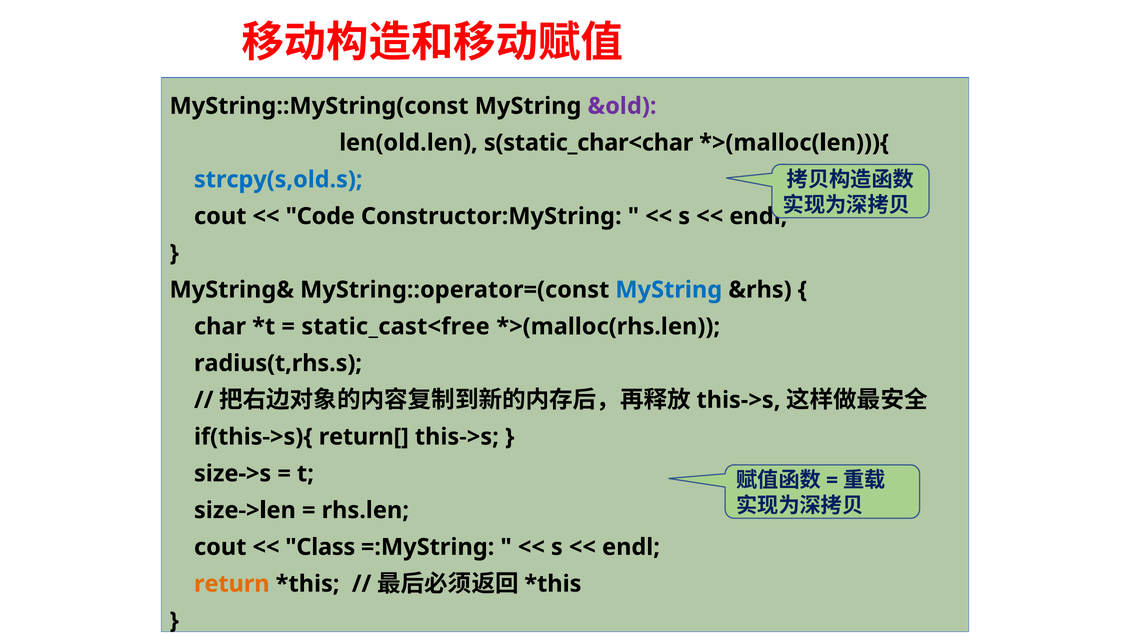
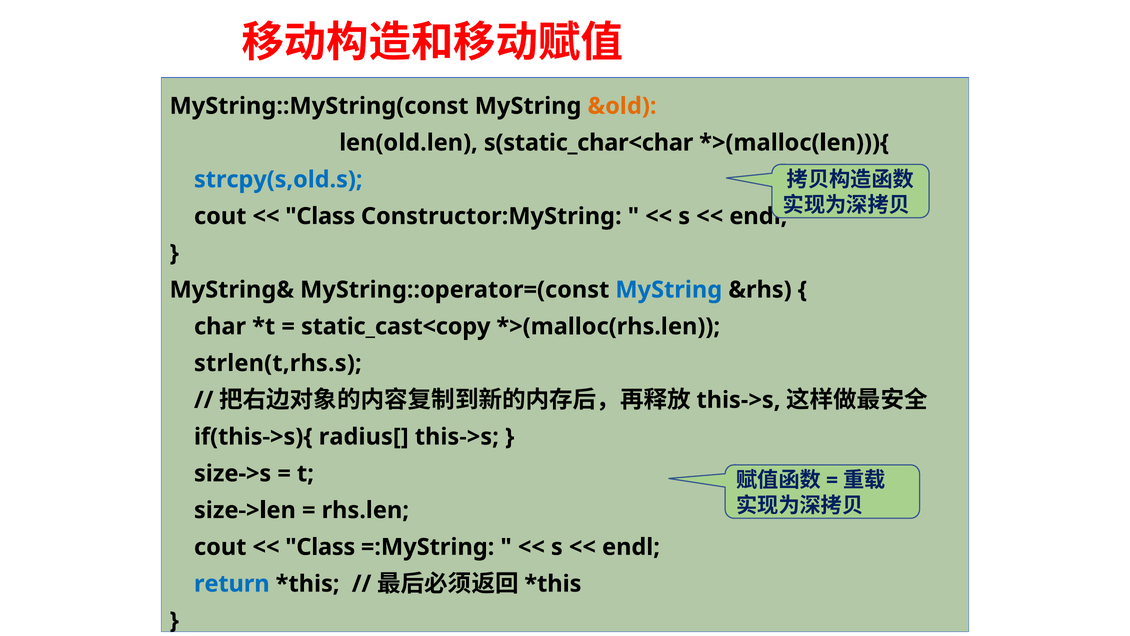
&old colour: purple -> orange (622, 106)
Code: Code -> Class (320, 216)
static_cast<free: static_cast<free -> static_cast<copy (396, 326)
radius(t,rhs.s: radius(t,rhs.s -> strlen(t,rhs.s (278, 363)
return[: return[ -> radius[ (364, 437)
return colour: orange -> blue (232, 584)
